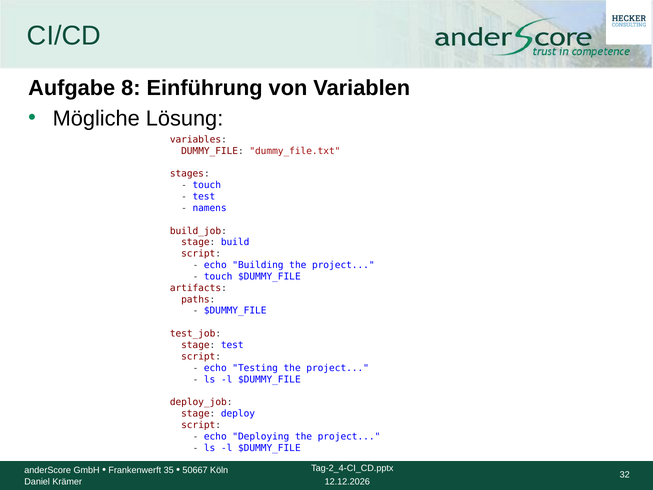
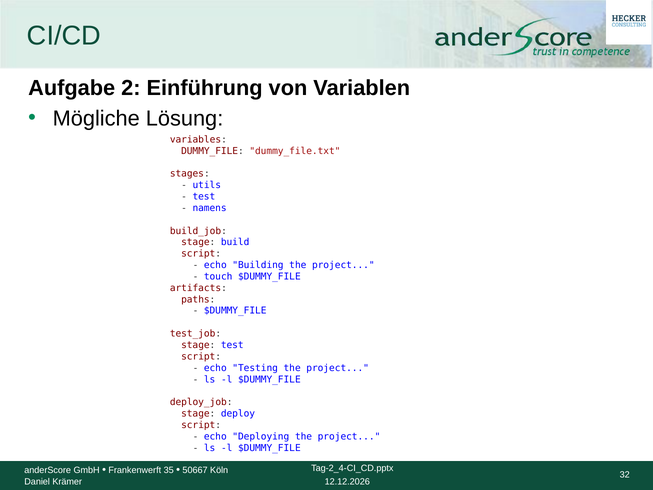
8: 8 -> 2 (131, 88)
touch: touch -> utils (207, 185)
